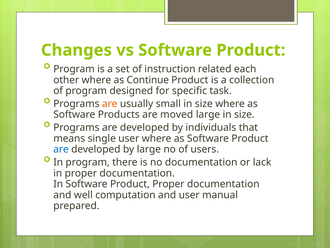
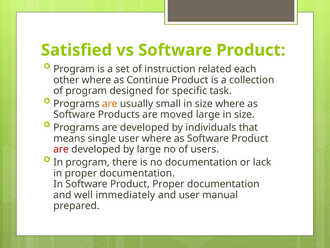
Changes: Changes -> Satisfied (76, 50)
are colour: blue -> red (61, 149)
computation: computation -> immediately (125, 195)
